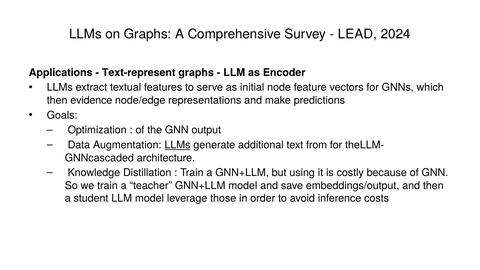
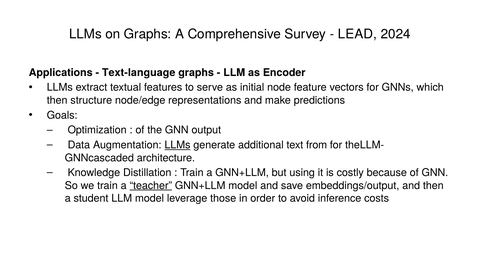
Text-represent: Text-represent -> Text-language (139, 73)
evidence: evidence -> structure (91, 100)
teacher underline: none -> present (151, 186)
